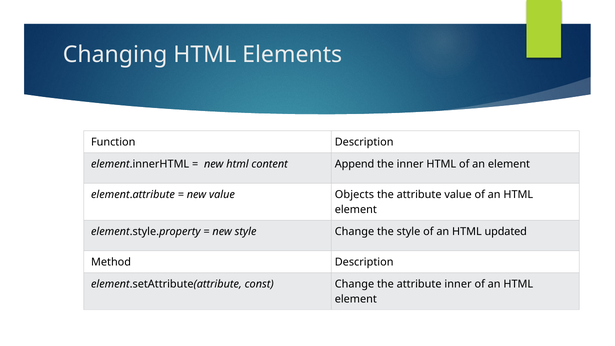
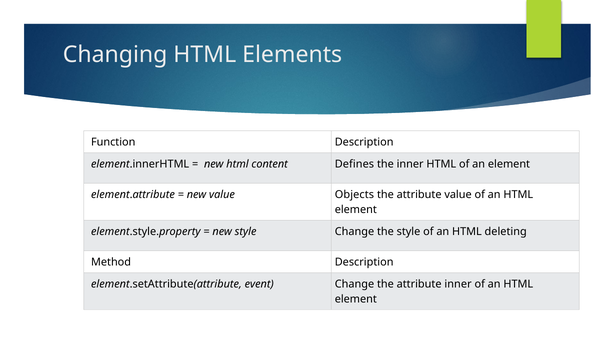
Append: Append -> Defines (354, 164)
updated: updated -> deleting (506, 232)
const: const -> event (259, 284)
